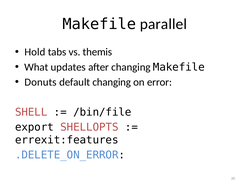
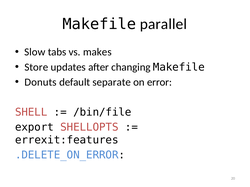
Hold: Hold -> Slow (35, 52)
themis: themis -> makes (97, 52)
What: What -> Store (36, 67)
default changing: changing -> separate (112, 82)
